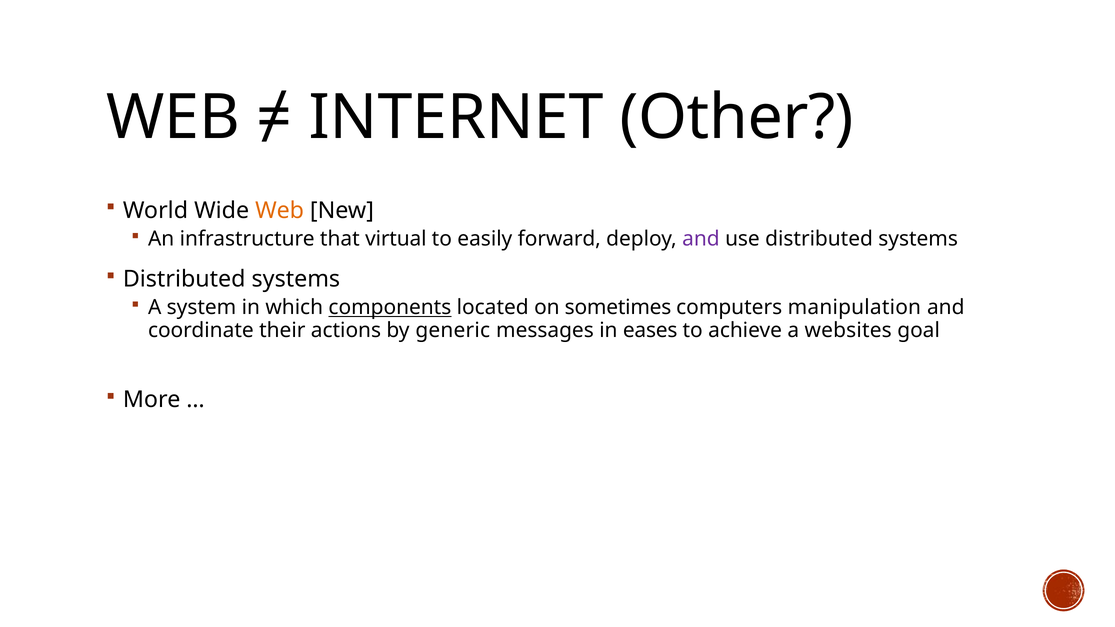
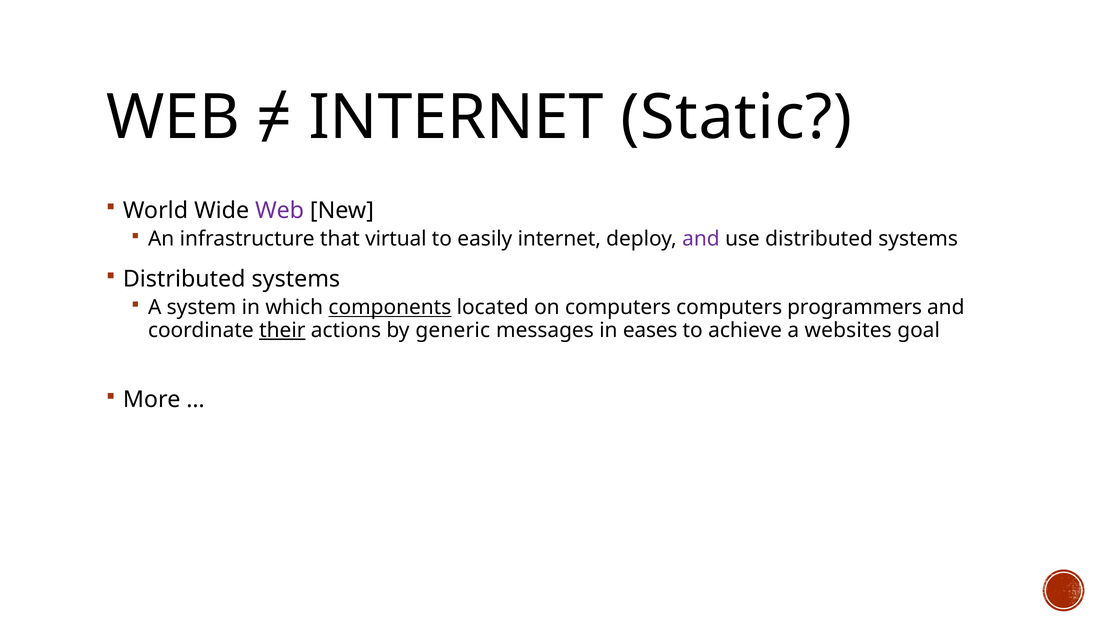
Other: Other -> Static (736, 118)
Web colour: orange -> purple (280, 211)
easily forward: forward -> internet (559, 239)
on sometimes: sometimes -> computers (618, 308)
manipulation: manipulation -> programmers (855, 308)
their underline: none -> present (282, 330)
